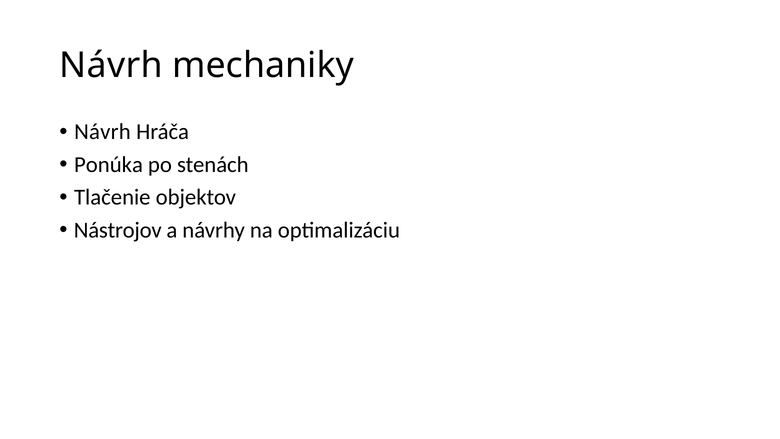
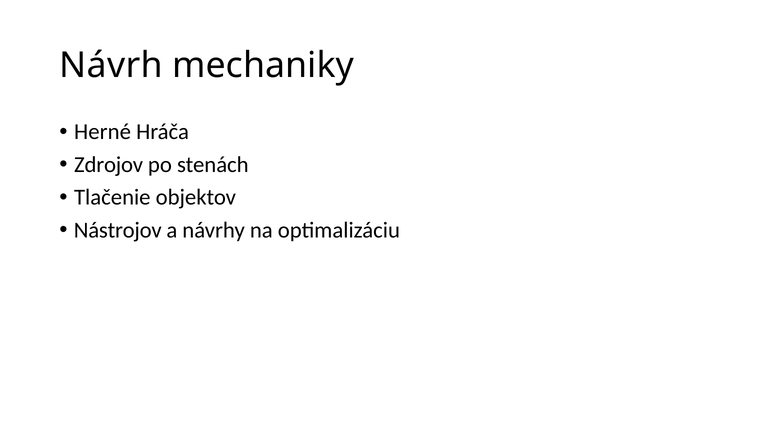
Návrh: Návrh -> Herné (103, 132)
Ponúka: Ponúka -> Zdrojov (109, 165)
